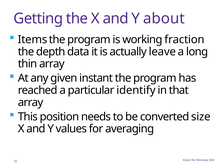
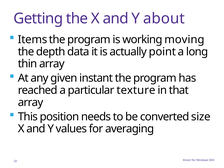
fraction: fraction -> moving (184, 40)
leave: leave -> point (162, 52)
identify: identify -> texture (136, 90)
